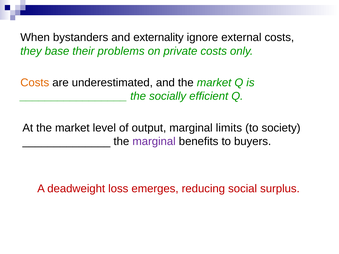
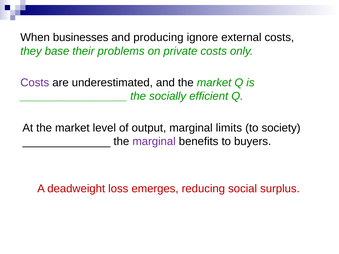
bystanders: bystanders -> businesses (81, 38)
externality: externality -> producing (158, 38)
Costs colour: orange -> purple (35, 83)
